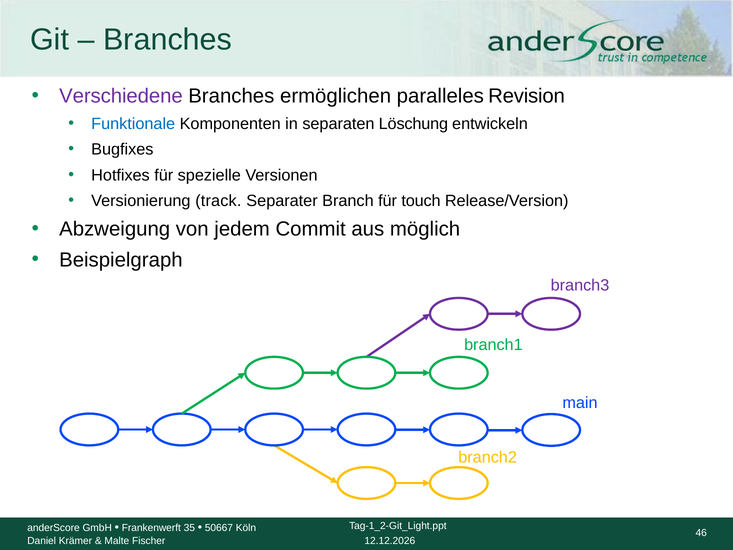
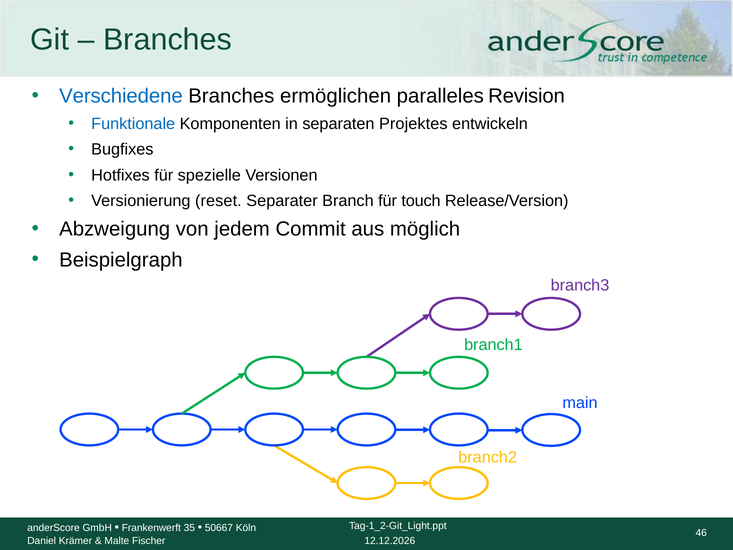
Verschiedene colour: purple -> blue (121, 96)
Löschung: Löschung -> Projektes (413, 124)
track: track -> reset (218, 201)
